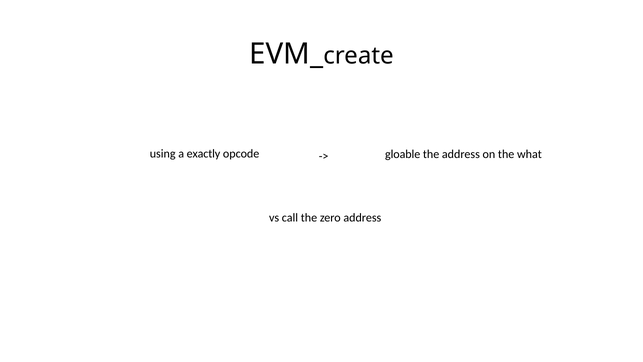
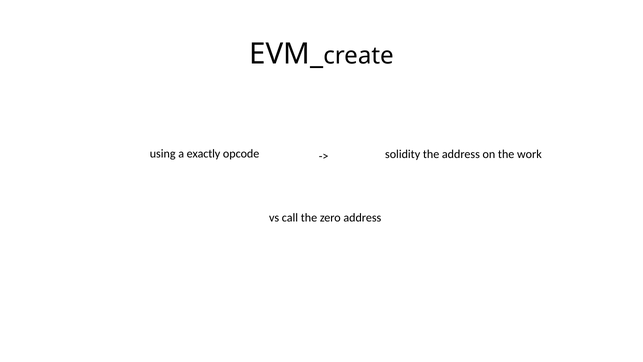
gloable: gloable -> solidity (403, 154)
what: what -> work (529, 154)
